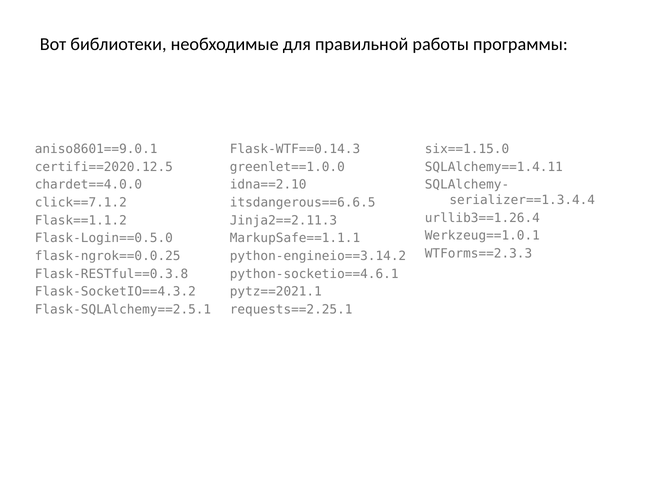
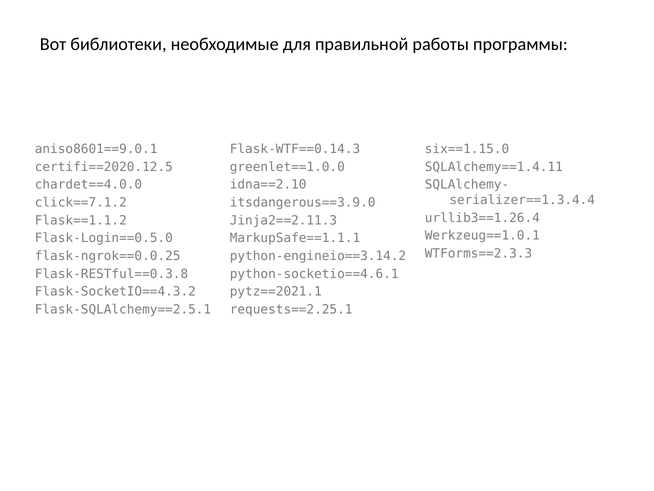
itsdangerous==6.6.5: itsdangerous==6.6.5 -> itsdangerous==3.9.0 (303, 202)
